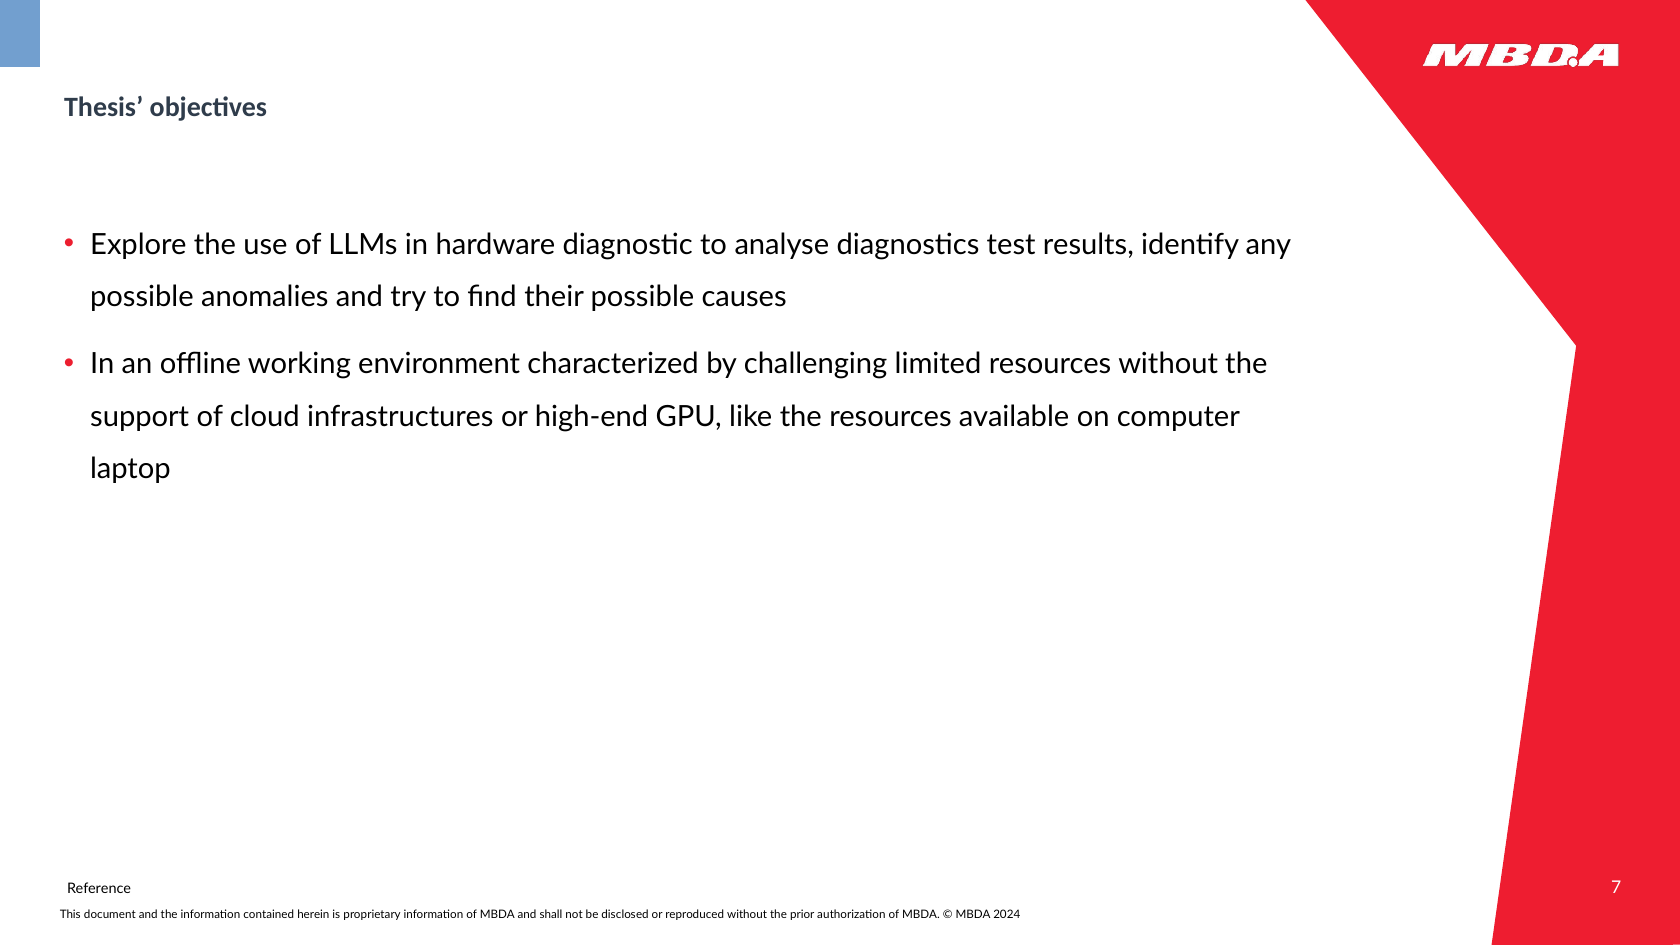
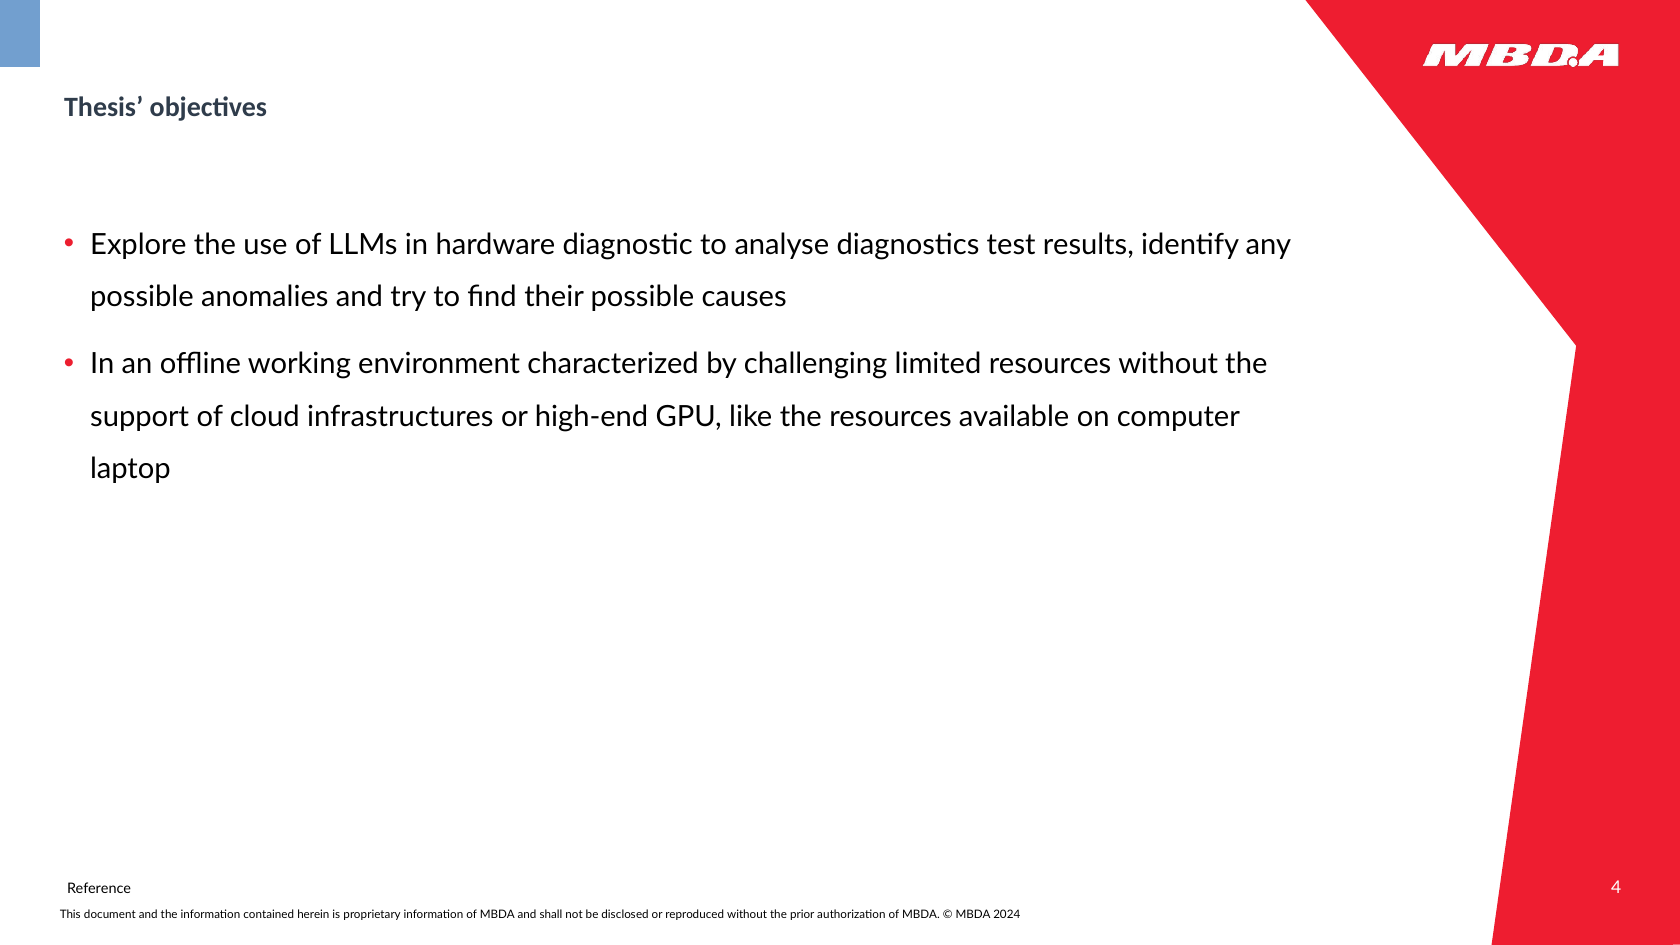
7: 7 -> 4 (1616, 888)
